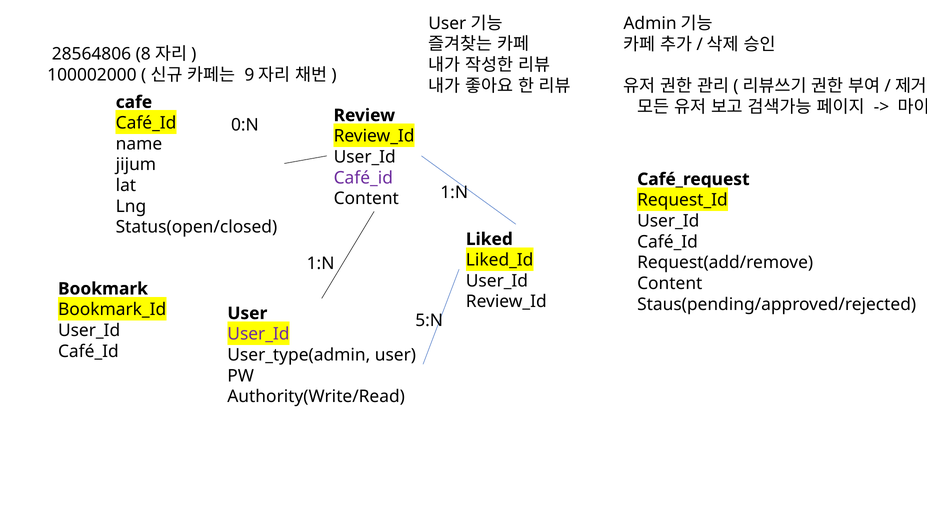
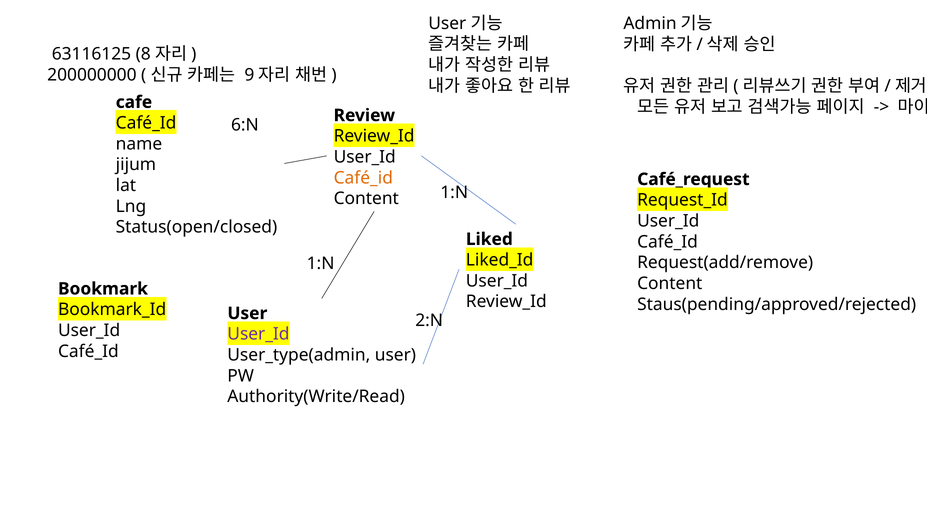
28564806: 28564806 -> 63116125 (91, 54)
100002000: 100002000 -> 200000000 (92, 75)
0:N: 0:N -> 6:N (245, 125)
Café_id colour: purple -> orange (363, 178)
5:N: 5:N -> 2:N (429, 321)
